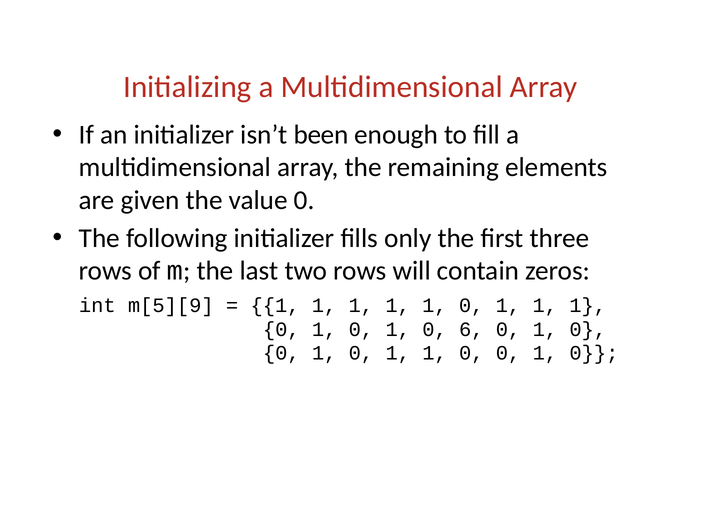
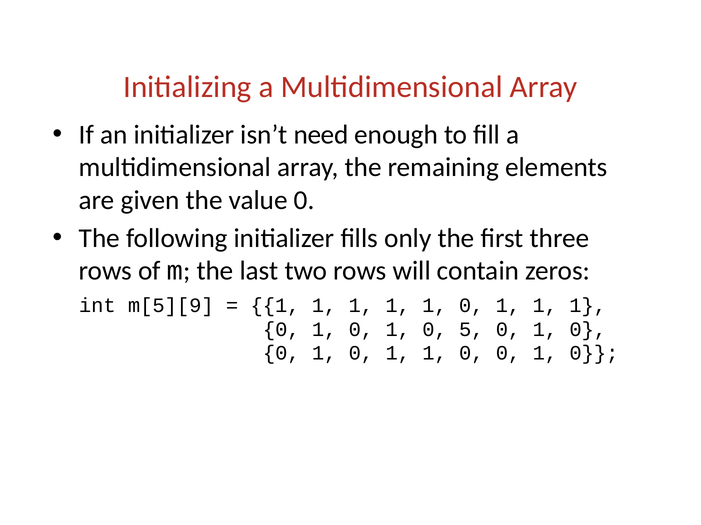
been: been -> need (321, 135)
6: 6 -> 5 (471, 330)
